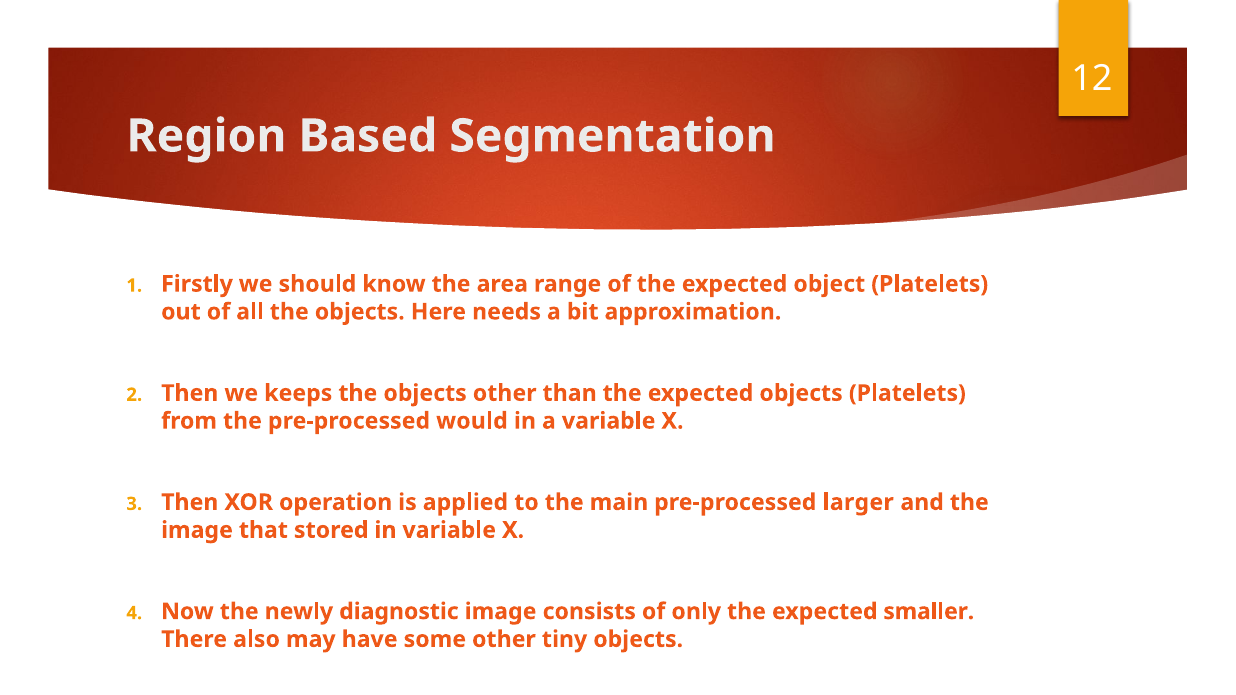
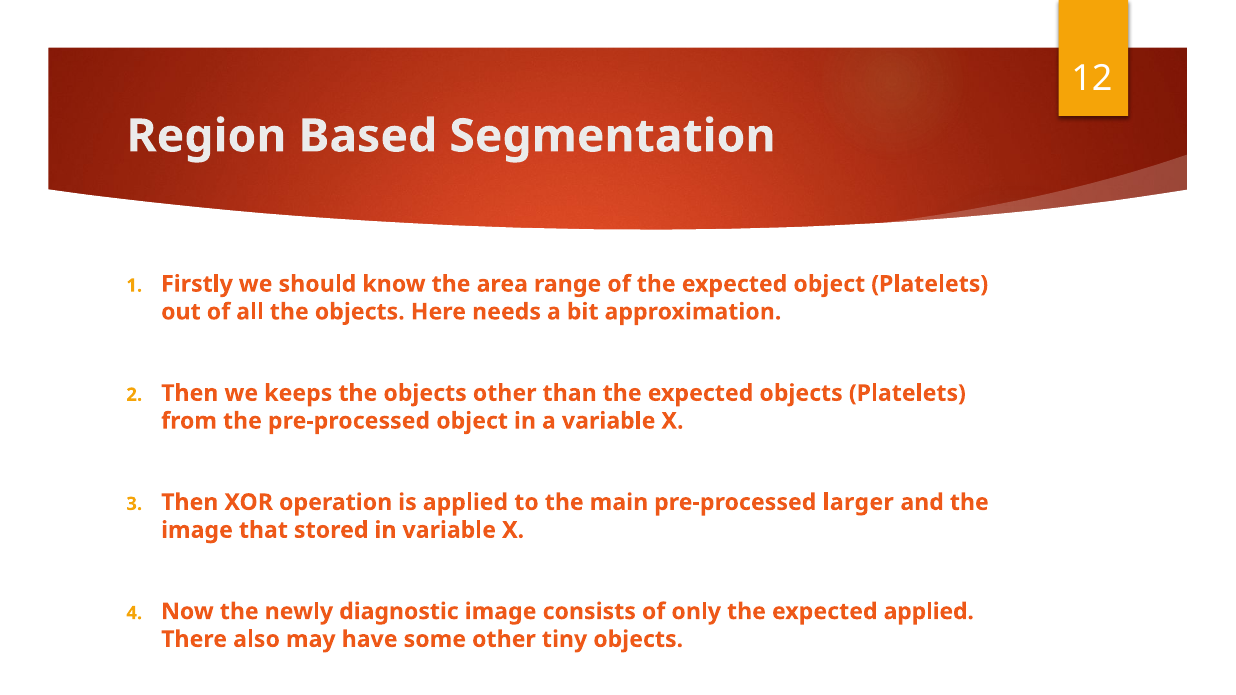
pre-processed would: would -> object (472, 421)
expected smaller: smaller -> applied (929, 612)
